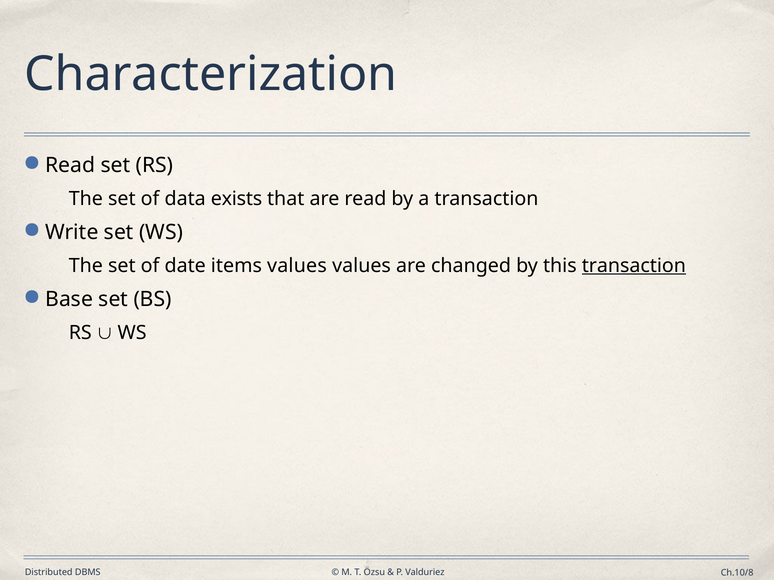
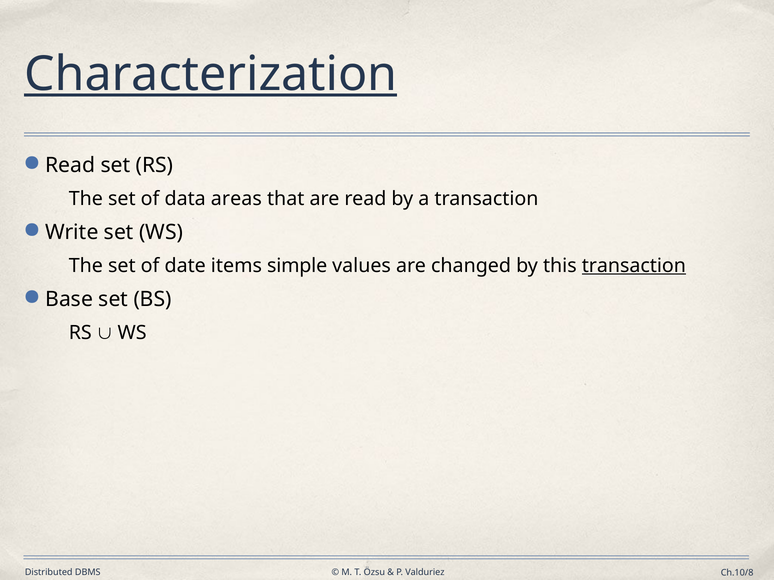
Characterization underline: none -> present (211, 74)
exists: exists -> areas (236, 199)
items values: values -> simple (297, 266)
